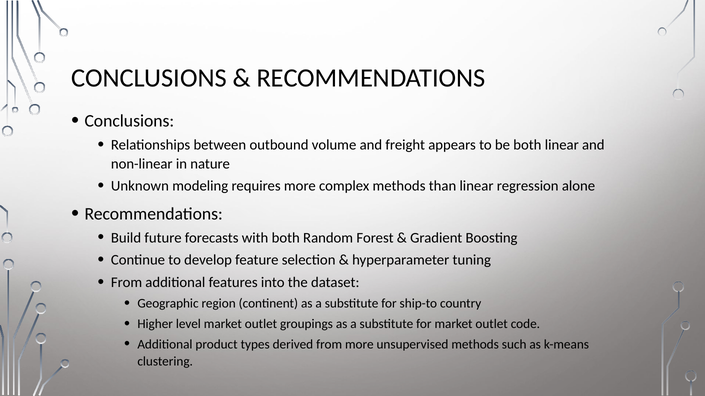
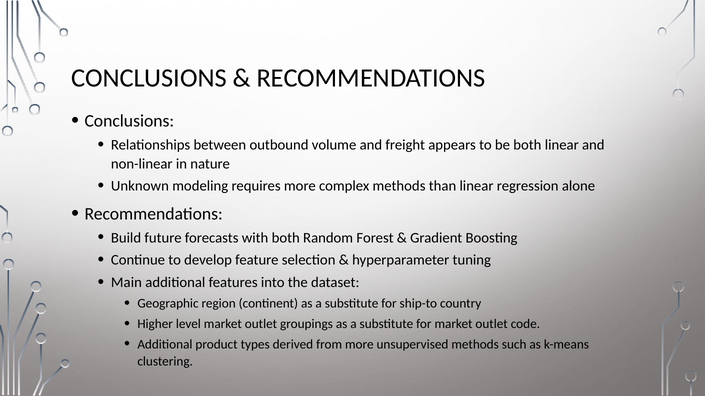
From: From -> Main (126, 283)
